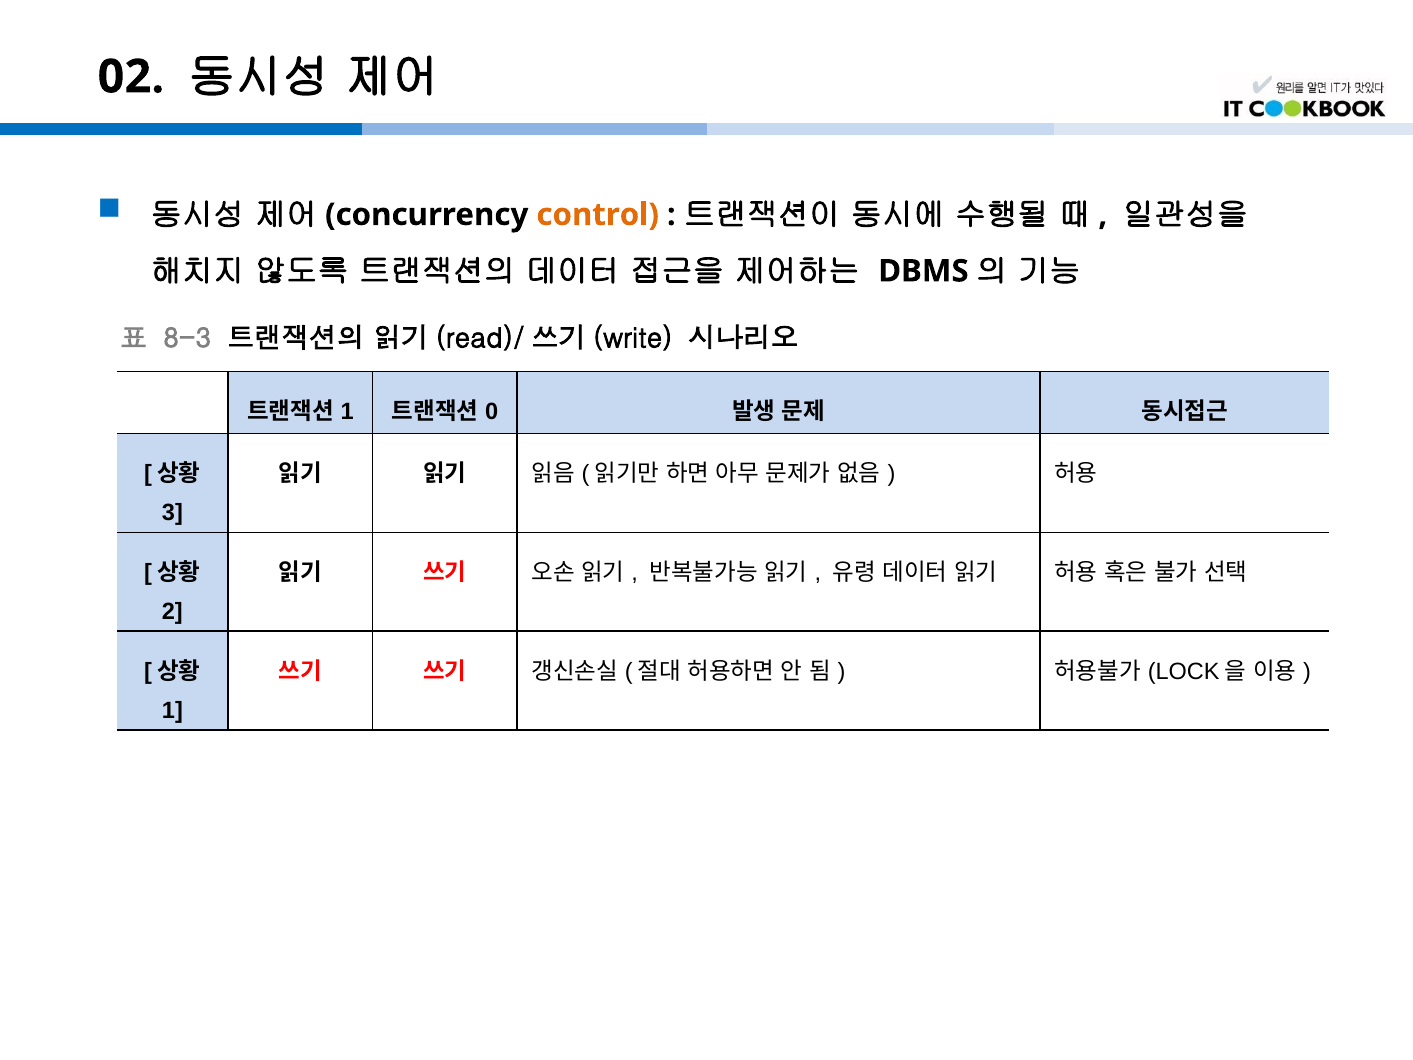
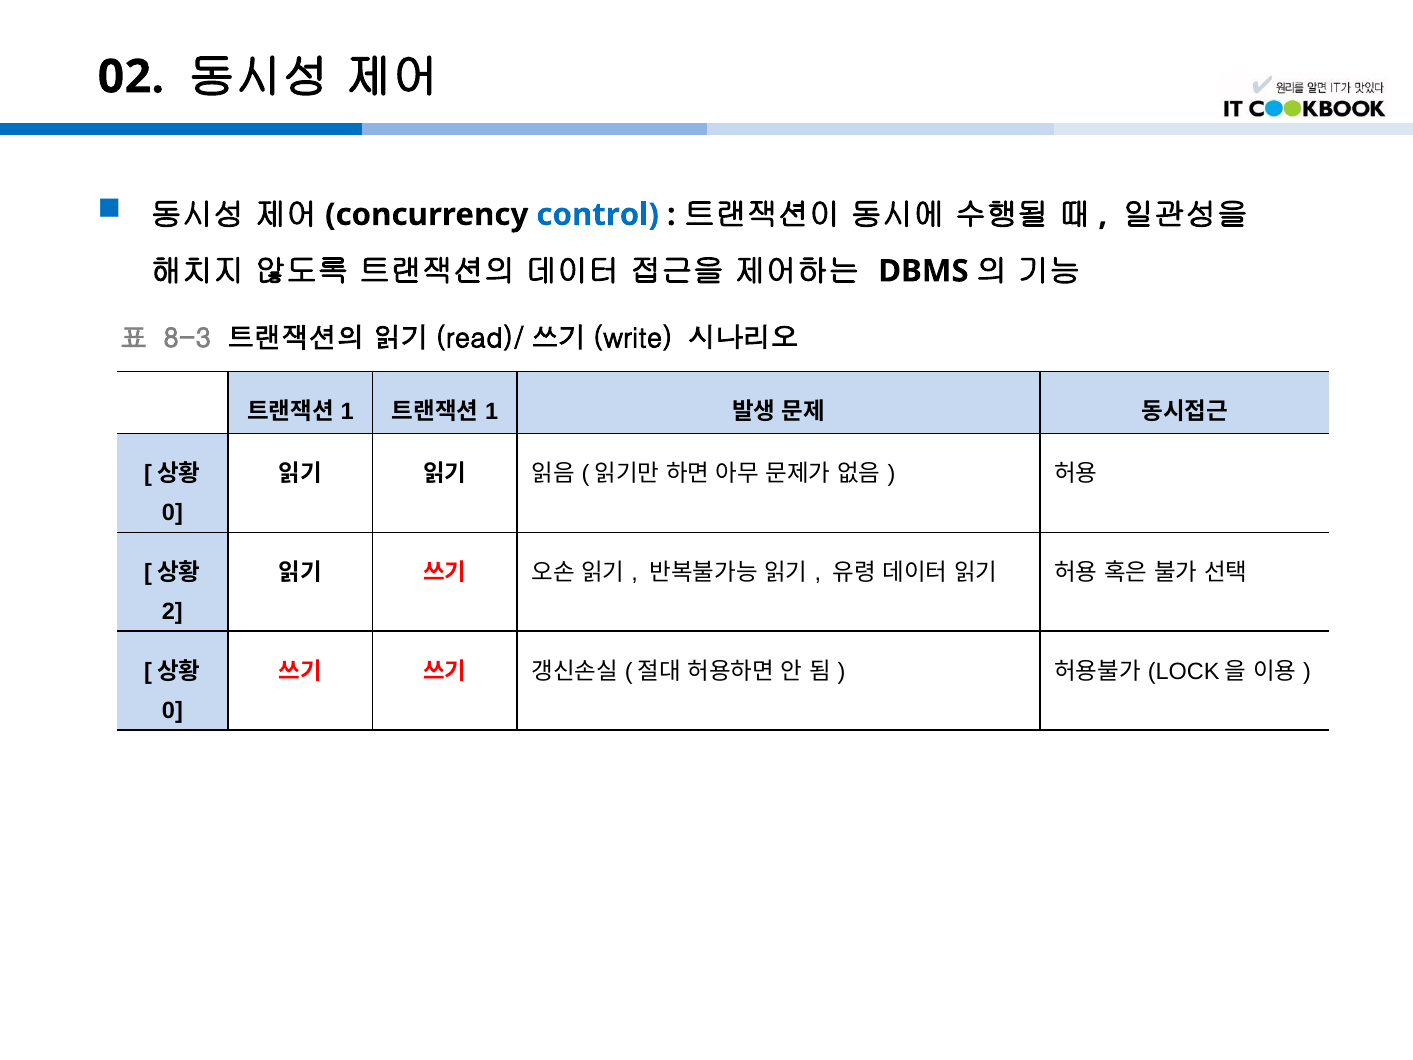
control colour: orange -> blue (598, 215)
0: 0 -> 1 (492, 412)
3: 3 -> 0 (172, 512)
1: 1 -> 0 (172, 710)
